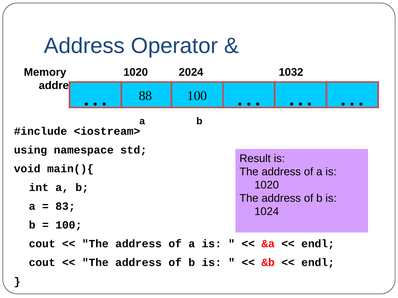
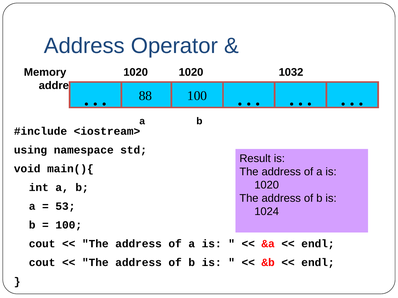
2024: 2024 -> 1020 (191, 72)
83: 83 -> 53 (65, 207)
